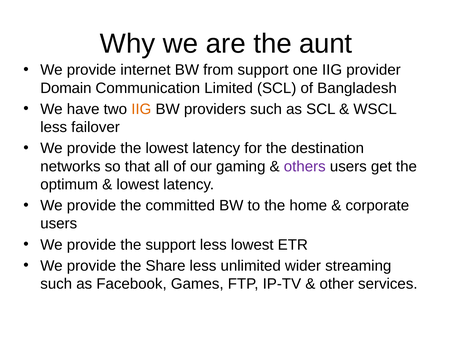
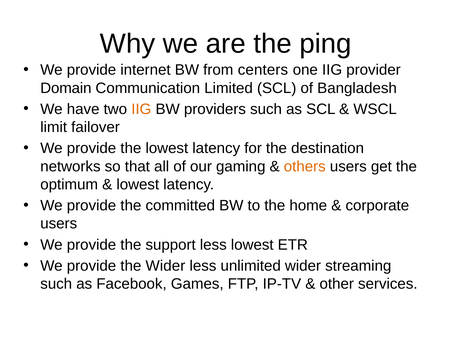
aunt: aunt -> ping (325, 44)
from support: support -> centers (263, 70)
less: less -> limit (54, 127)
others colour: purple -> orange (305, 166)
the Share: Share -> Wider (165, 266)
